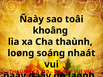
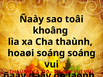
loøng: loøng -> hoaøi (21, 53)
soáng nhaát: nhaát -> soáng (81, 53)
